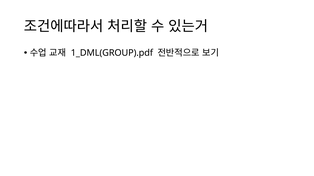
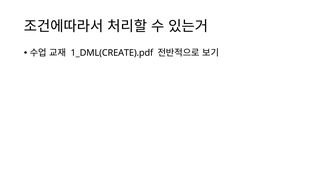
1_DML(GROUP).pdf: 1_DML(GROUP).pdf -> 1_DML(CREATE).pdf (112, 53)
